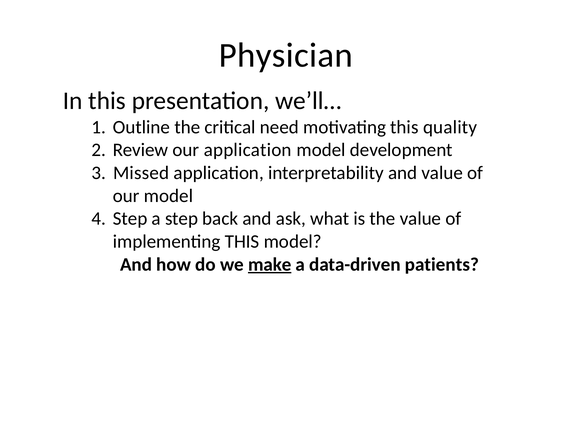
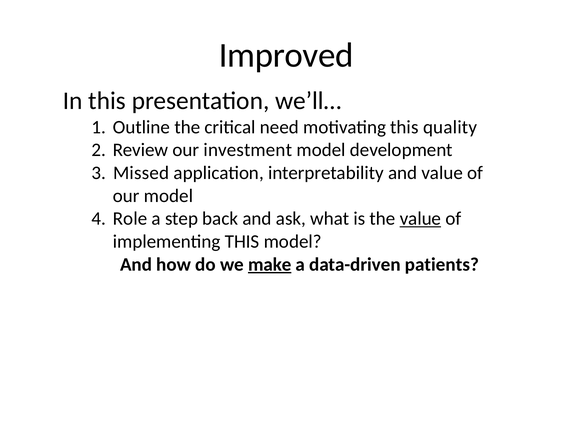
Physician: Physician -> Improved (286, 55)
our application: application -> investment (248, 150)
Step: Step -> Role (130, 219)
value underline: none -> present (420, 219)
